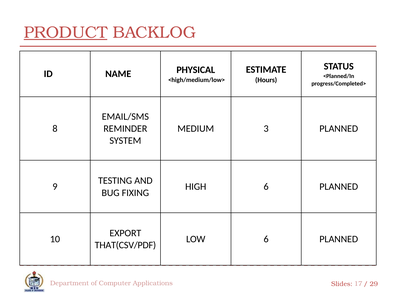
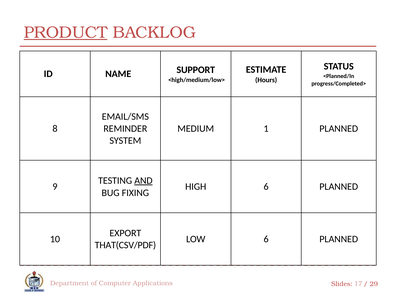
PHYSICAL: PHYSICAL -> SUPPORT (196, 70)
3: 3 -> 1 (266, 129)
AND underline: none -> present (143, 181)
